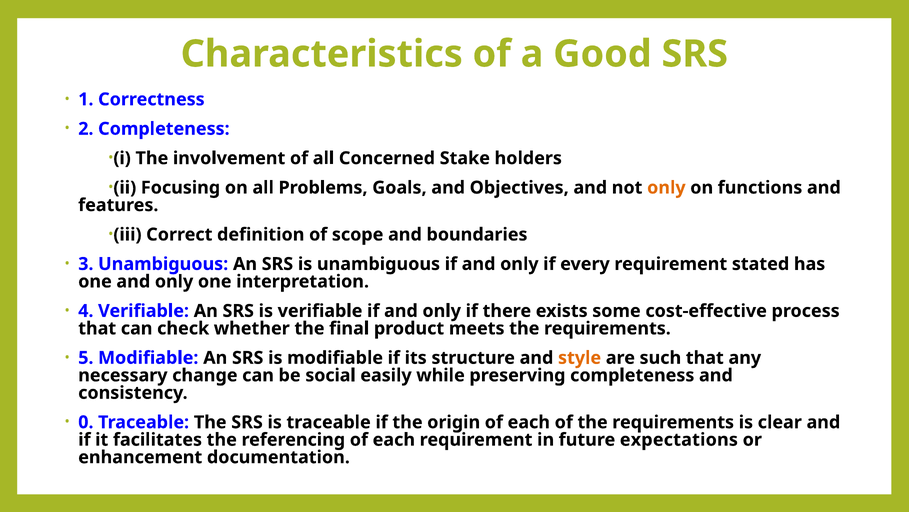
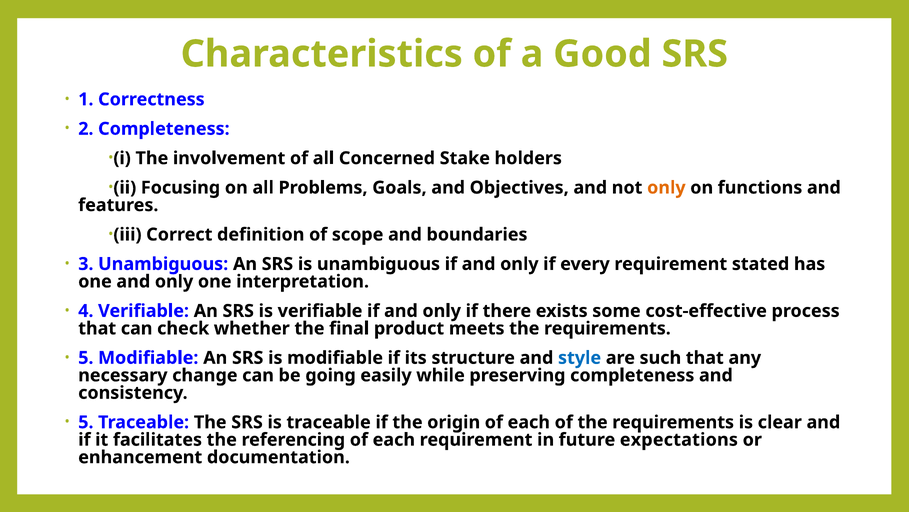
style colour: orange -> blue (580, 357)
social: social -> going (331, 375)
0: 0 -> 5 (86, 422)
